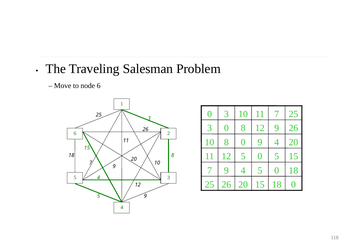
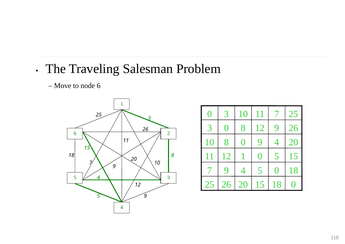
12 5: 5 -> 1 (243, 156)
